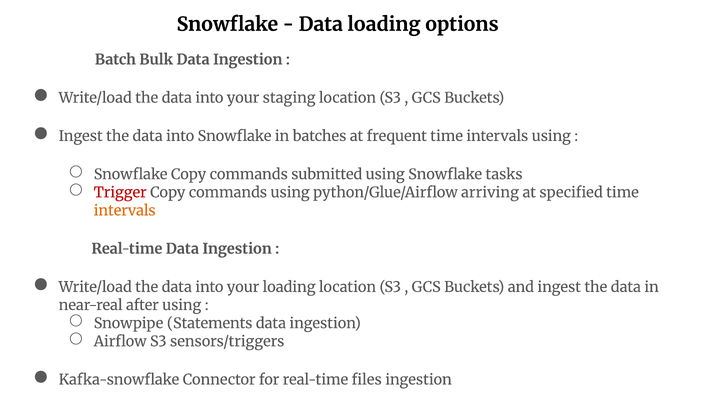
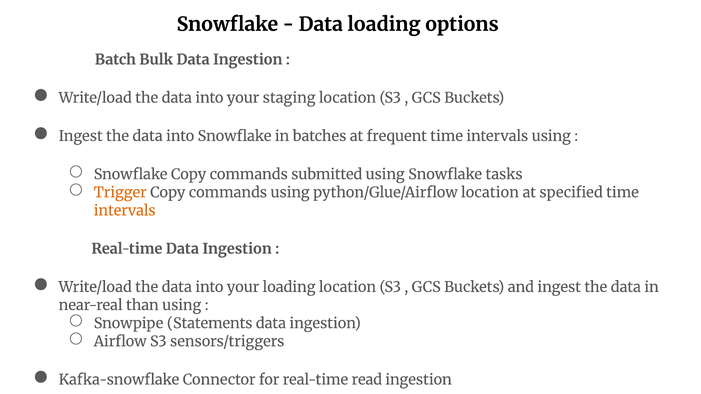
Trigger colour: red -> orange (120, 193)
python/Glue/Airflow arriving: arriving -> location (490, 193)
after: after -> than (142, 305)
files: files -> read (367, 380)
